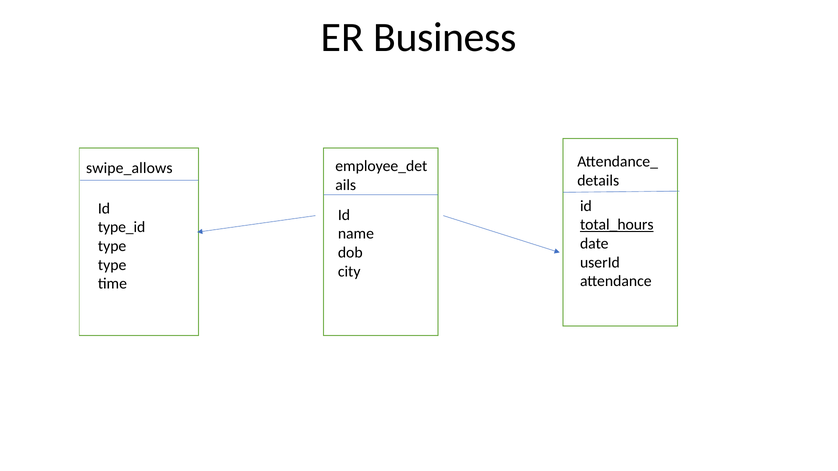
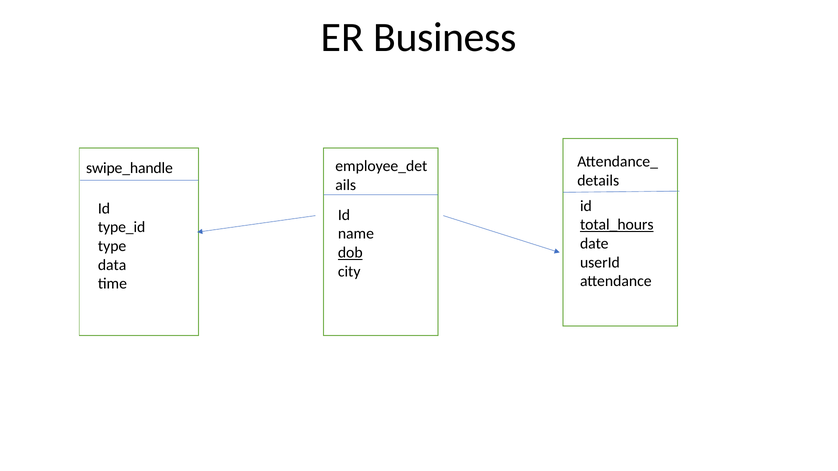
swipe_allows: swipe_allows -> swipe_handle (129, 168)
dob underline: none -> present (350, 253)
type: type -> data (112, 265)
